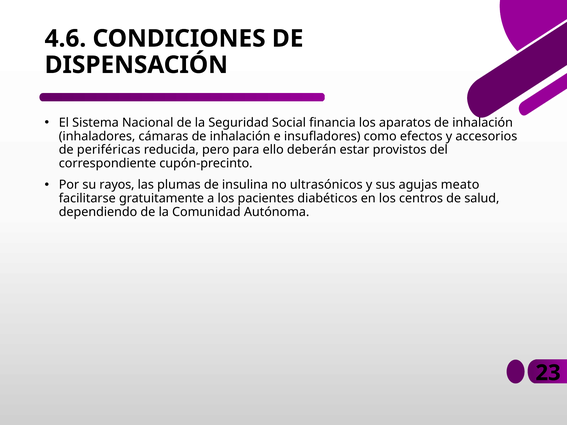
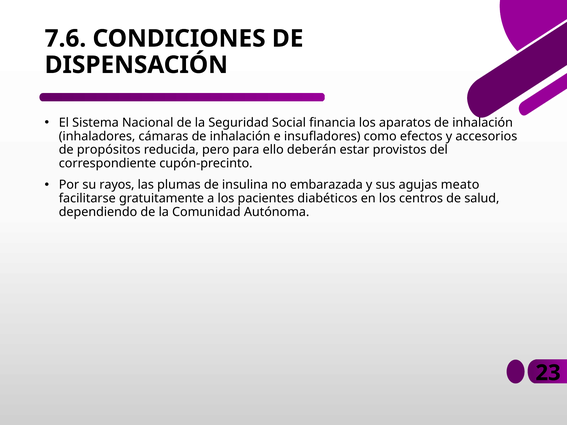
4.6: 4.6 -> 7.6 (65, 39)
periféricas: periféricas -> propósitos (109, 150)
ultrasónicos: ultrasónicos -> embarazada (326, 185)
